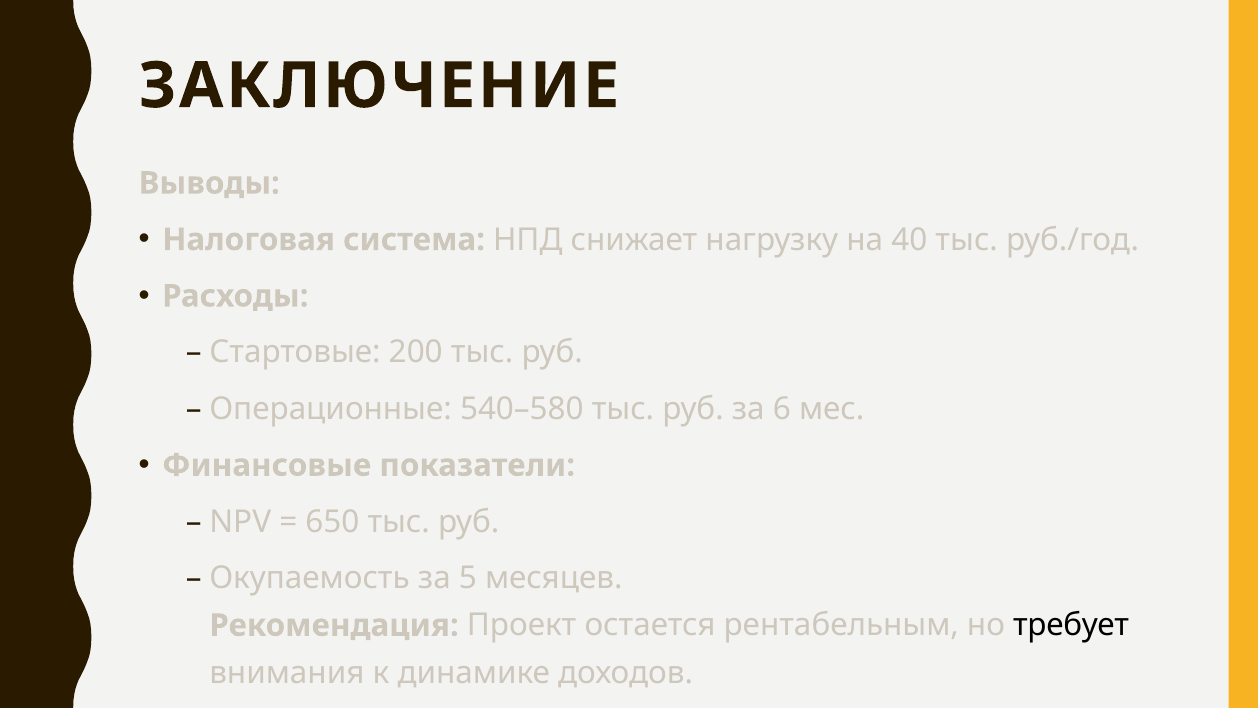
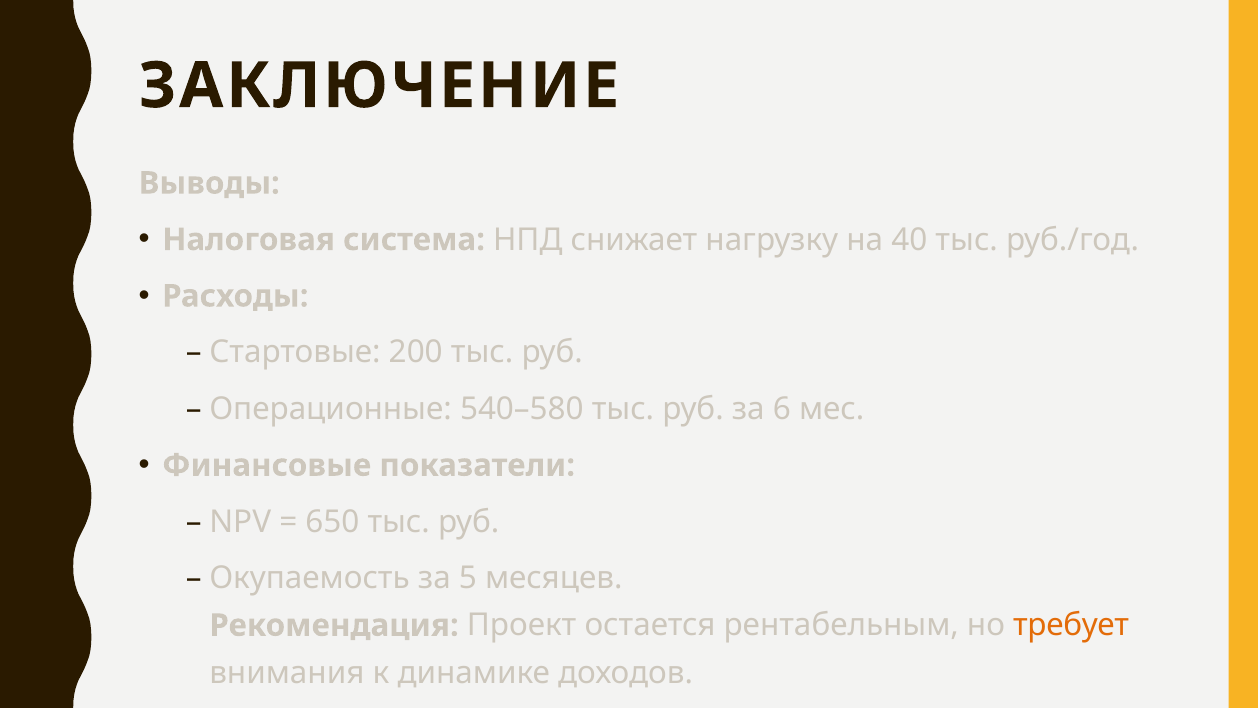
требует colour: black -> orange (1071, 625)
